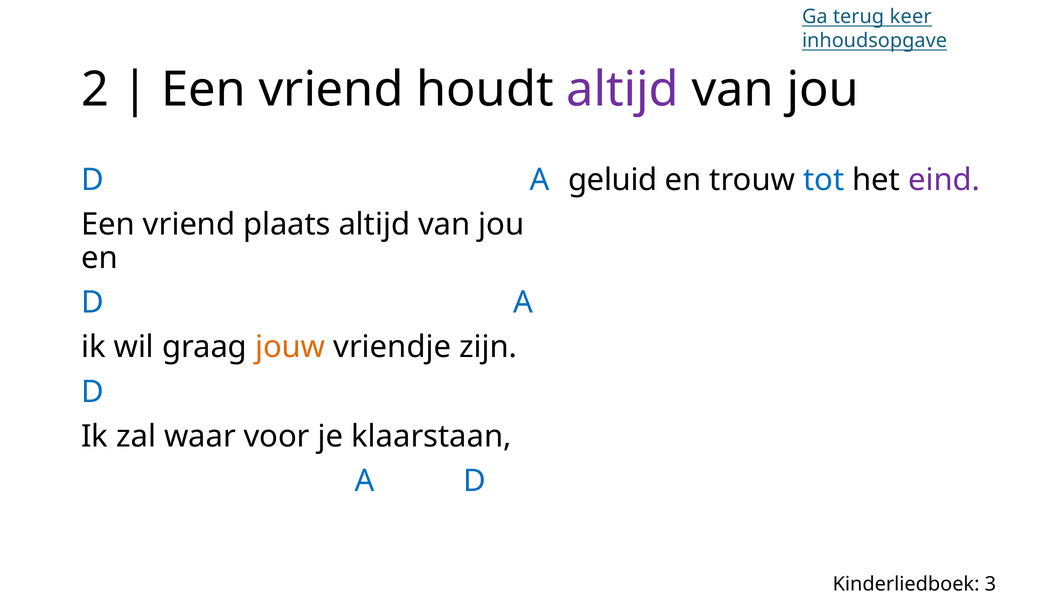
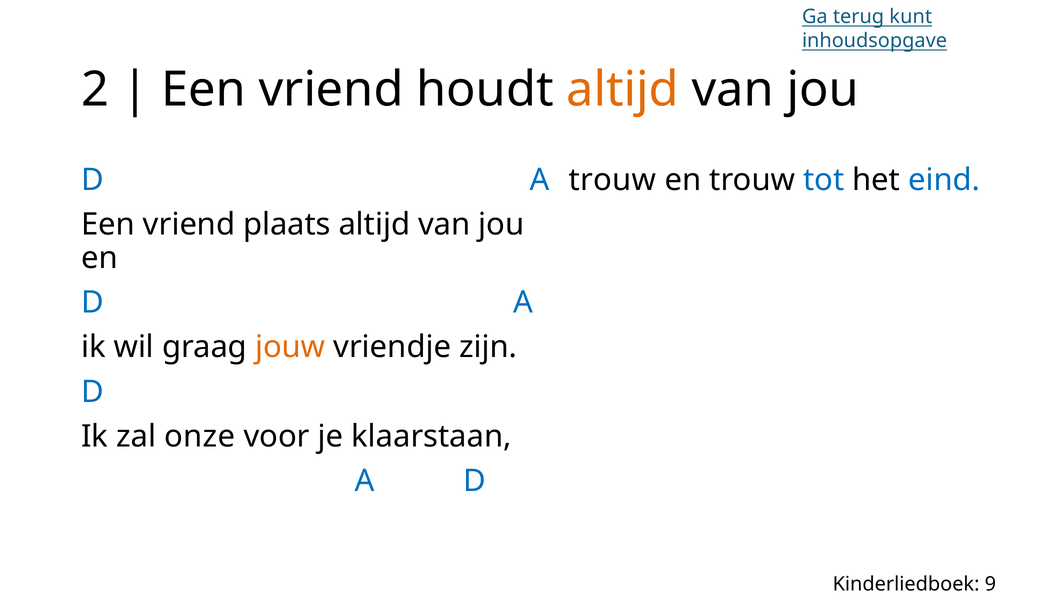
keer: keer -> kunt (911, 17)
altijd colour: purple -> orange (623, 89)
geluid: geluid -> trouw (613, 180)
eind colour: purple -> blue (944, 180)
waar: waar -> onze (200, 436)
3: 3 -> 9 (990, 584)
